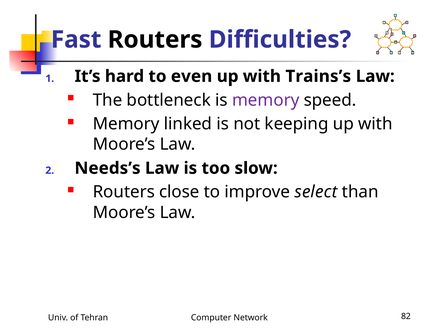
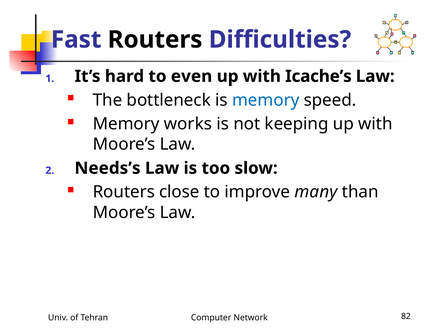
Trains’s: Trains’s -> Icache’s (318, 76)
memory colour: purple -> blue (266, 100)
linked: linked -> works (188, 124)
select: select -> many (316, 192)
